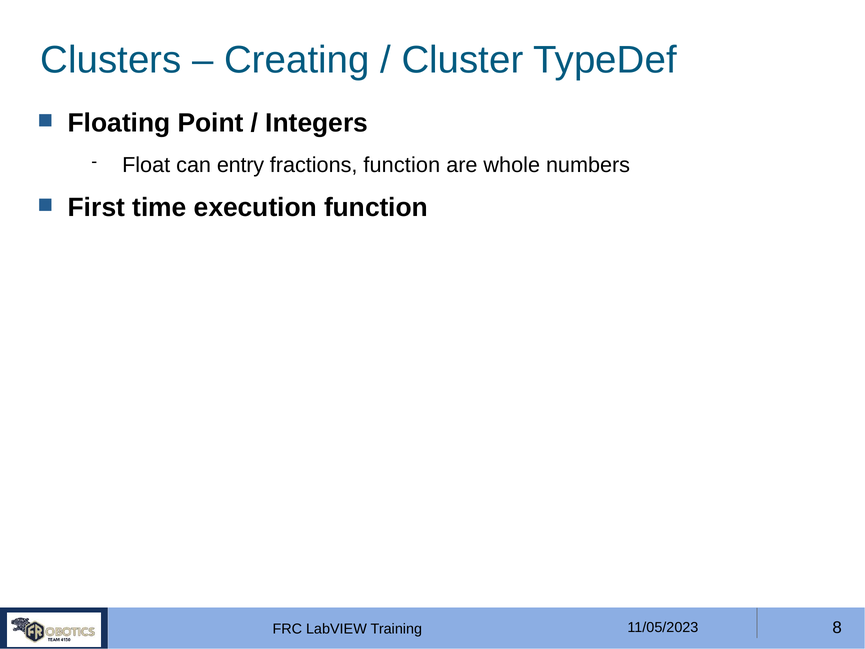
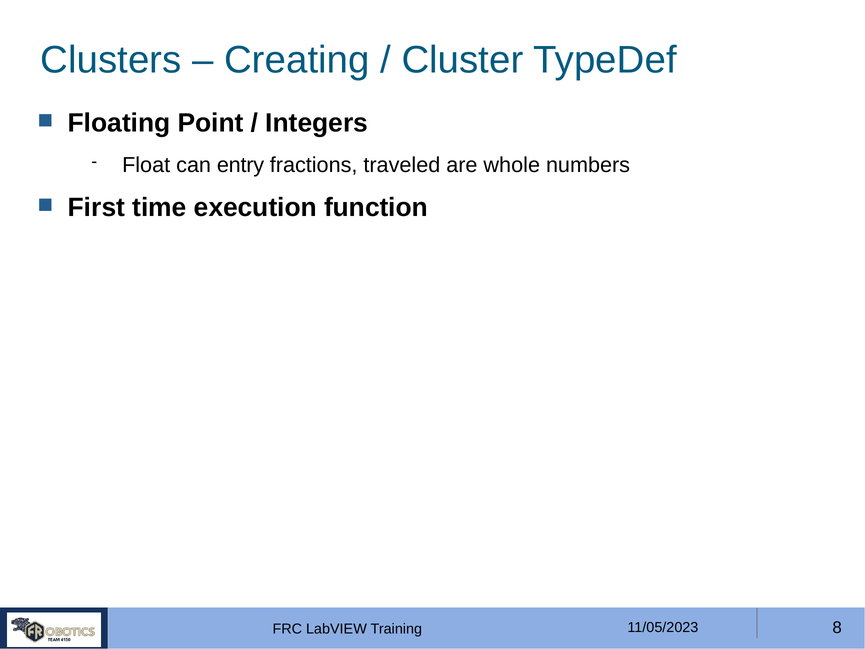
fractions function: function -> traveled (402, 165)
